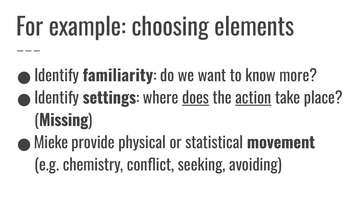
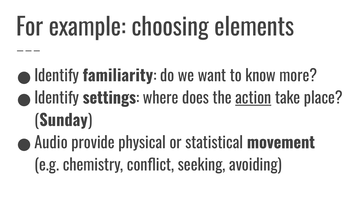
does underline: present -> none (196, 98)
Missing: Missing -> Sunday (64, 121)
Mieke: Mieke -> Audio (51, 143)
